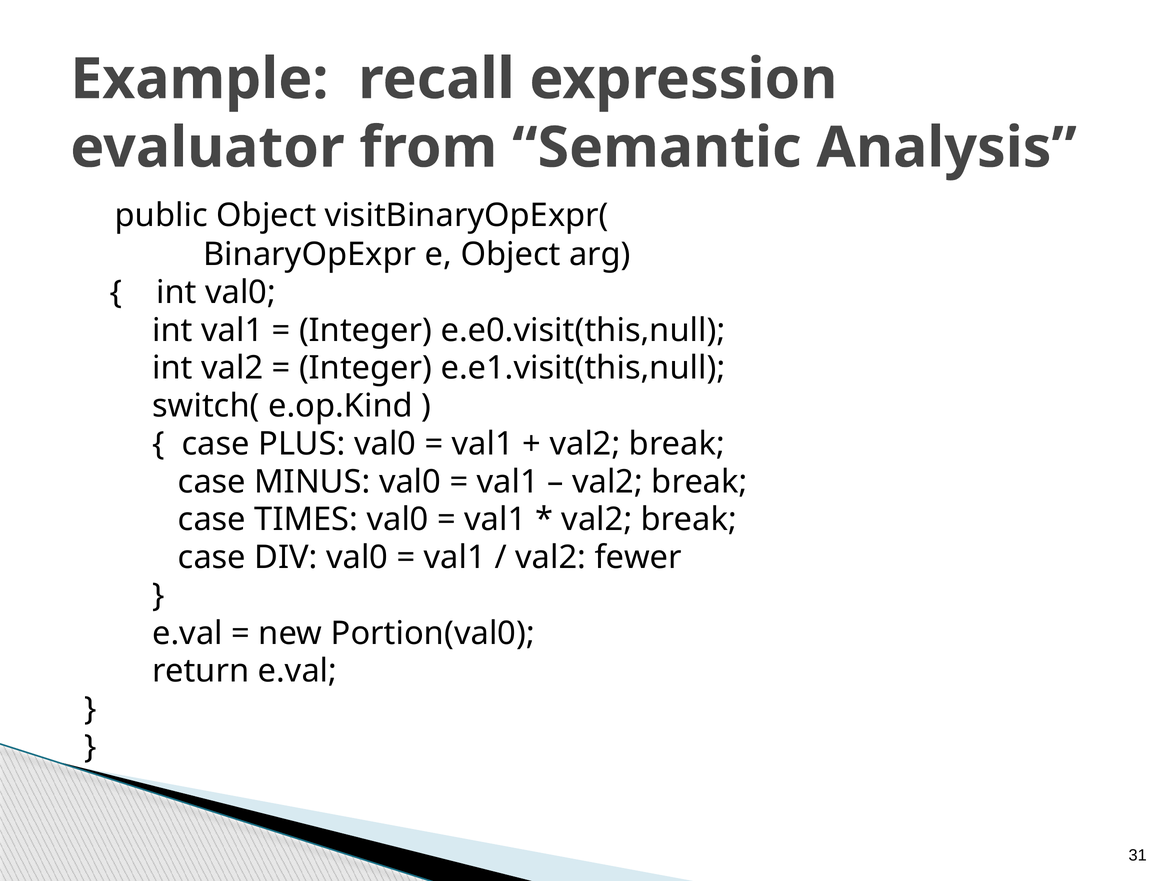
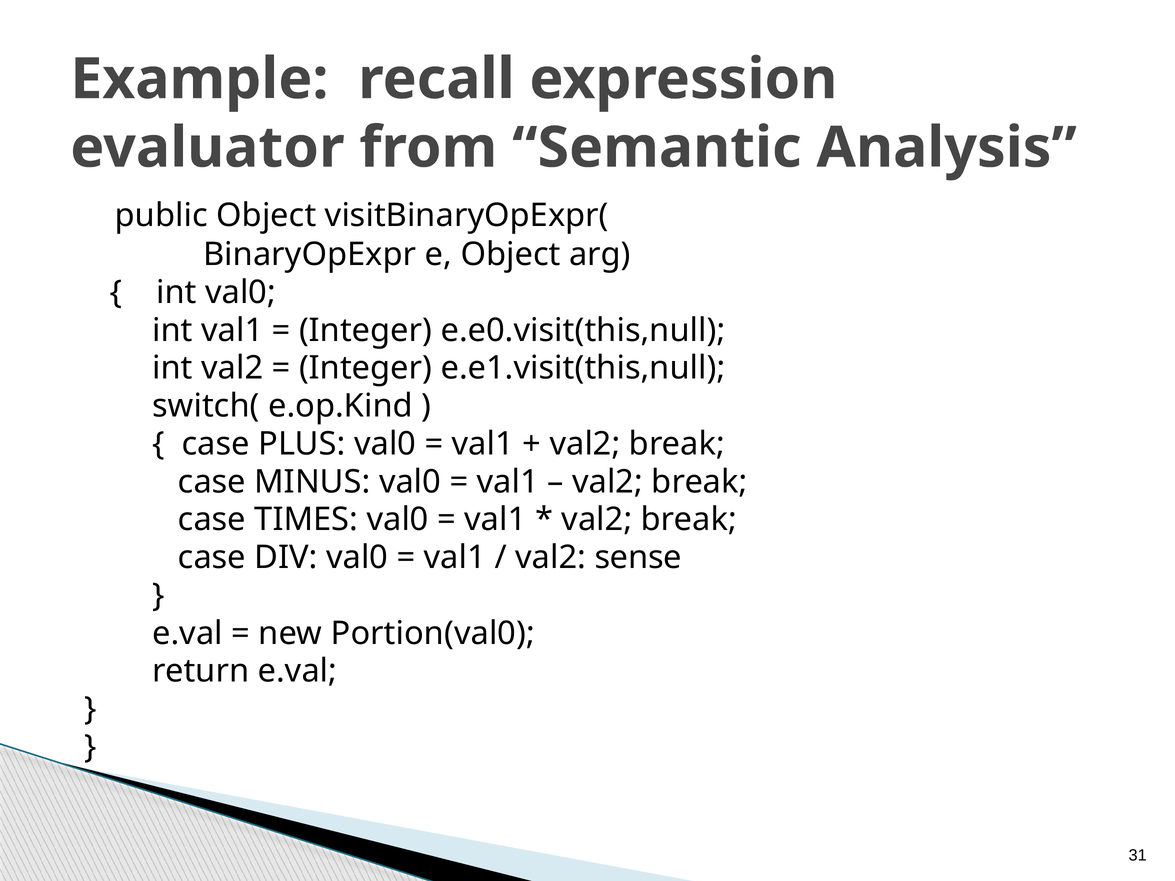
fewer: fewer -> sense (638, 558)
